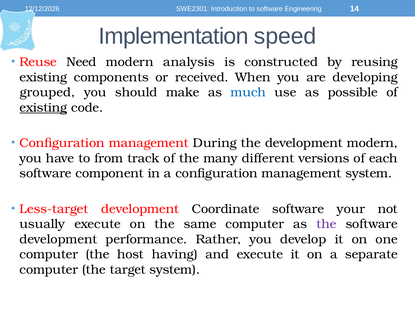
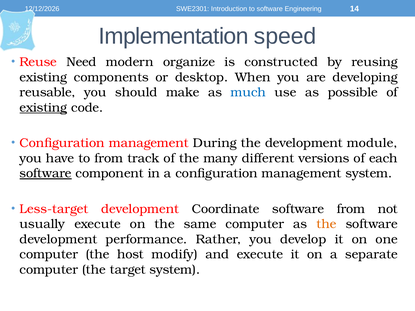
analysis: analysis -> organize (189, 62)
received: received -> desktop (202, 77)
grouped: grouped -> reusable (48, 92)
development modern: modern -> module (372, 143)
software underline: none -> present (46, 174)
software your: your -> from (351, 209)
the colour: purple -> orange (326, 224)
having: having -> modify (175, 255)
